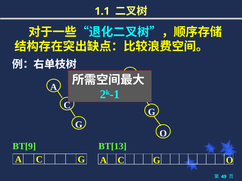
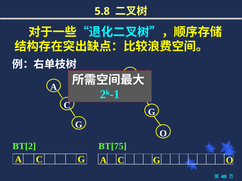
1.1: 1.1 -> 5.8 (102, 11)
BT[13: BT[13 -> BT[75 (113, 147)
BT[9: BT[9 -> BT[2 (24, 147)
